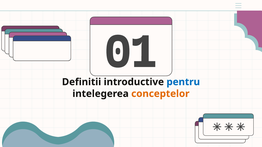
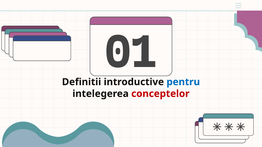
conceptelor colour: orange -> red (160, 94)
